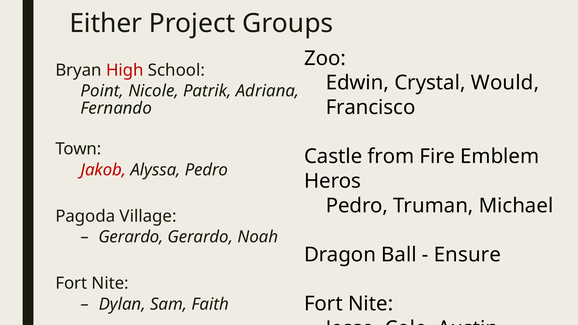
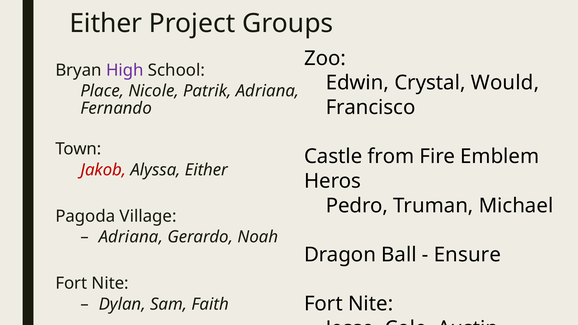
High colour: red -> purple (125, 70)
Point: Point -> Place (102, 91)
Alyssa Pedro: Pedro -> Either (206, 170)
Gerardo: Gerardo -> Adriana (131, 237)
